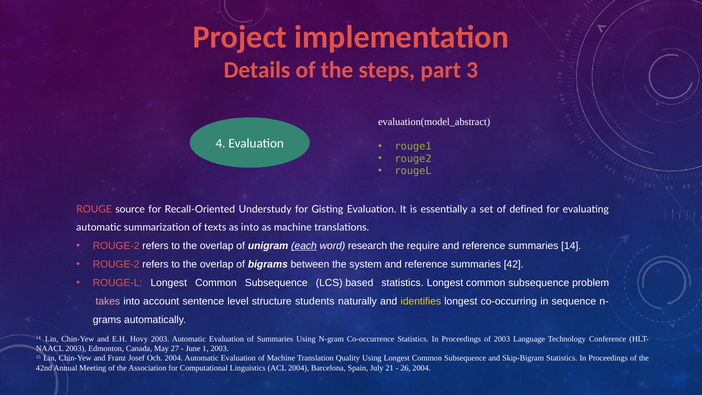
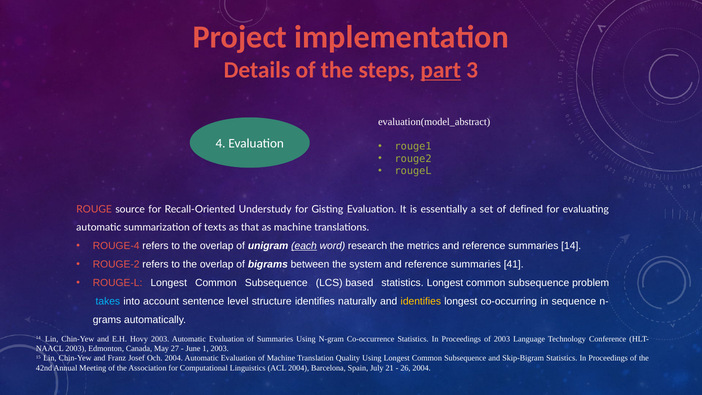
part underline: none -> present (441, 70)
as into: into -> that (250, 227)
ROUGE-2: ROUGE-2 -> ROUGE-4 (116, 246)
require: require -> metrics (423, 246)
42: 42 -> 41 (514, 264)
takes colour: pink -> light blue (108, 301)
structure students: students -> identifies (315, 301)
